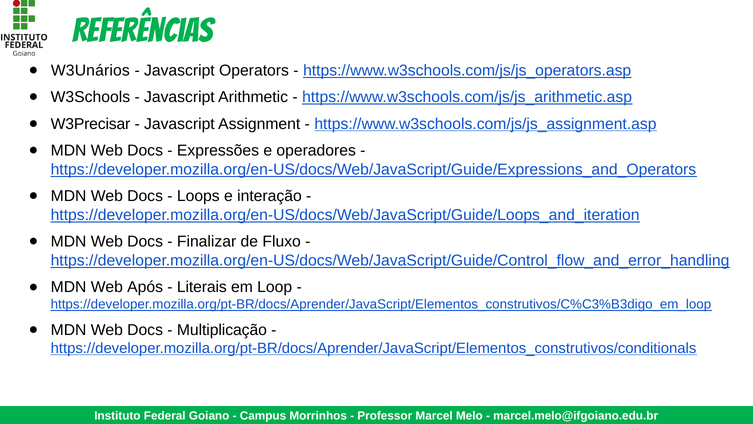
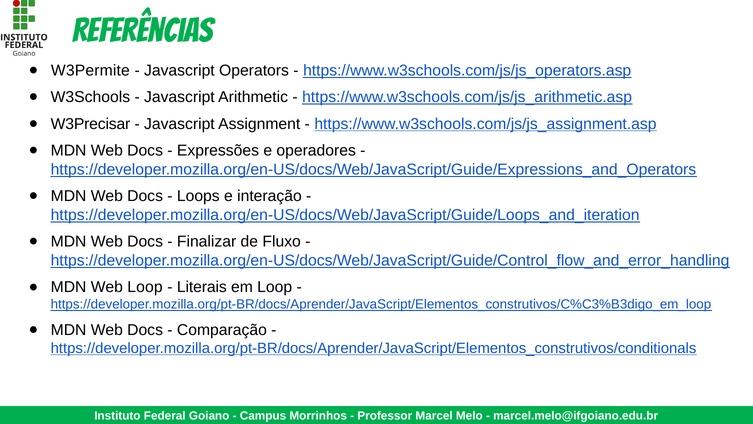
W3Unários: W3Unários -> W3Permite (90, 70)
Web Após: Após -> Loop (145, 287)
Multiplicação: Multiplicação -> Comparação (222, 330)
